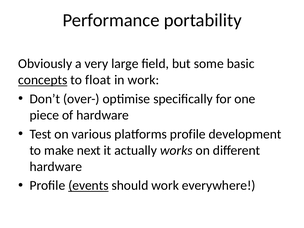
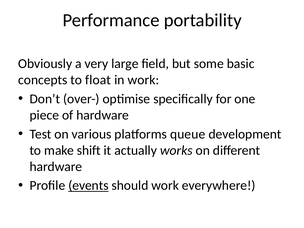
concepts underline: present -> none (43, 80)
platforms profile: profile -> queue (188, 134)
next: next -> shift (89, 150)
